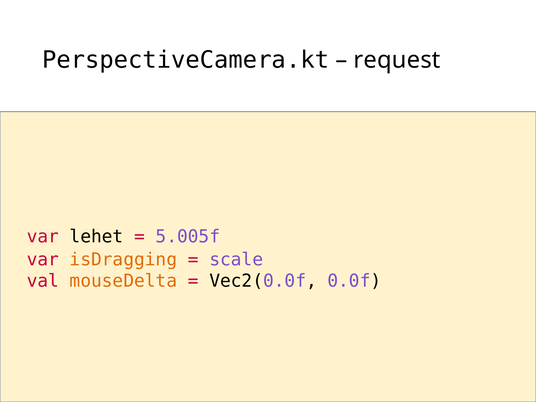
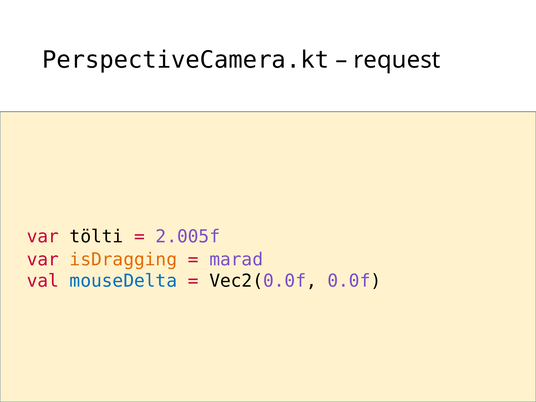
lehet: lehet -> tölti (97, 237)
5.005f: 5.005f -> 2.005f (188, 237)
scale: scale -> marad (236, 260)
mouseDelta colour: orange -> blue (123, 281)
